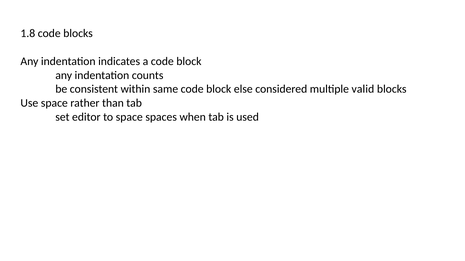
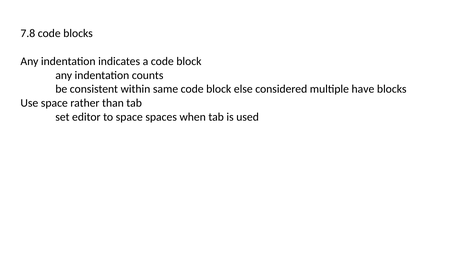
1.8: 1.8 -> 7.8 (28, 34)
valid: valid -> have (363, 89)
